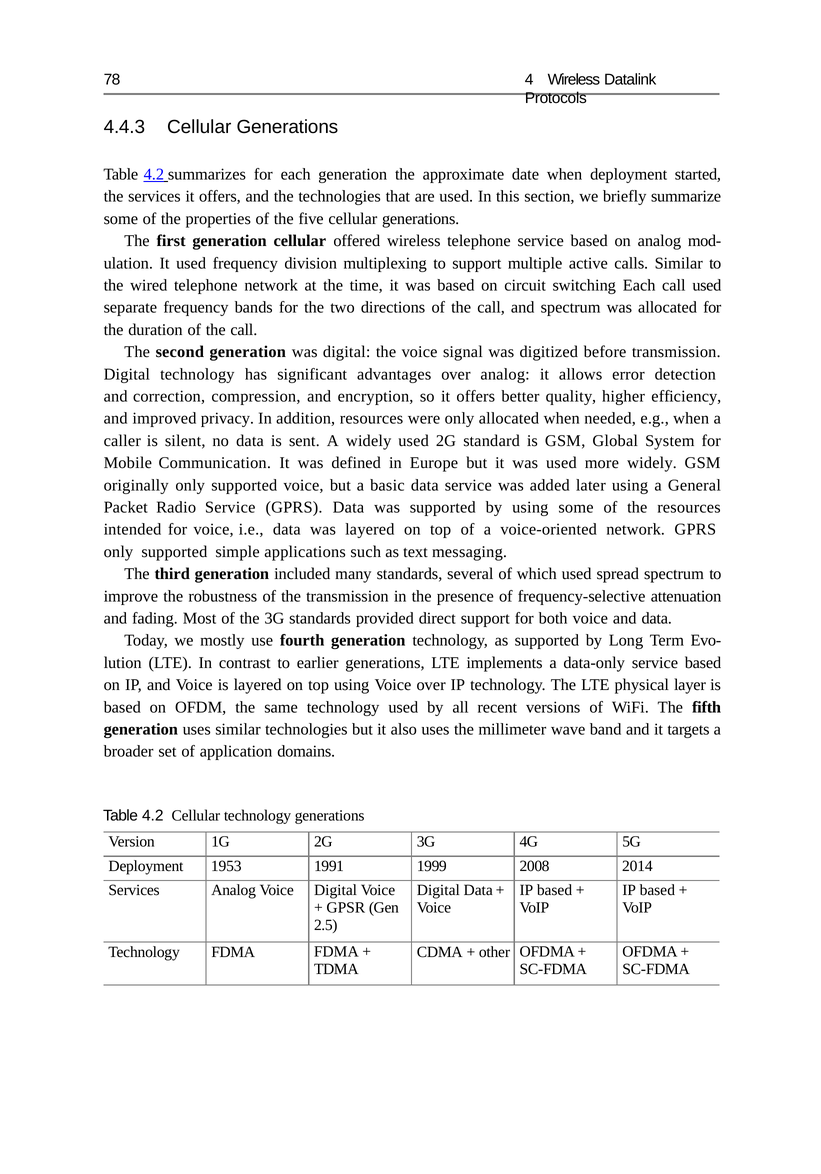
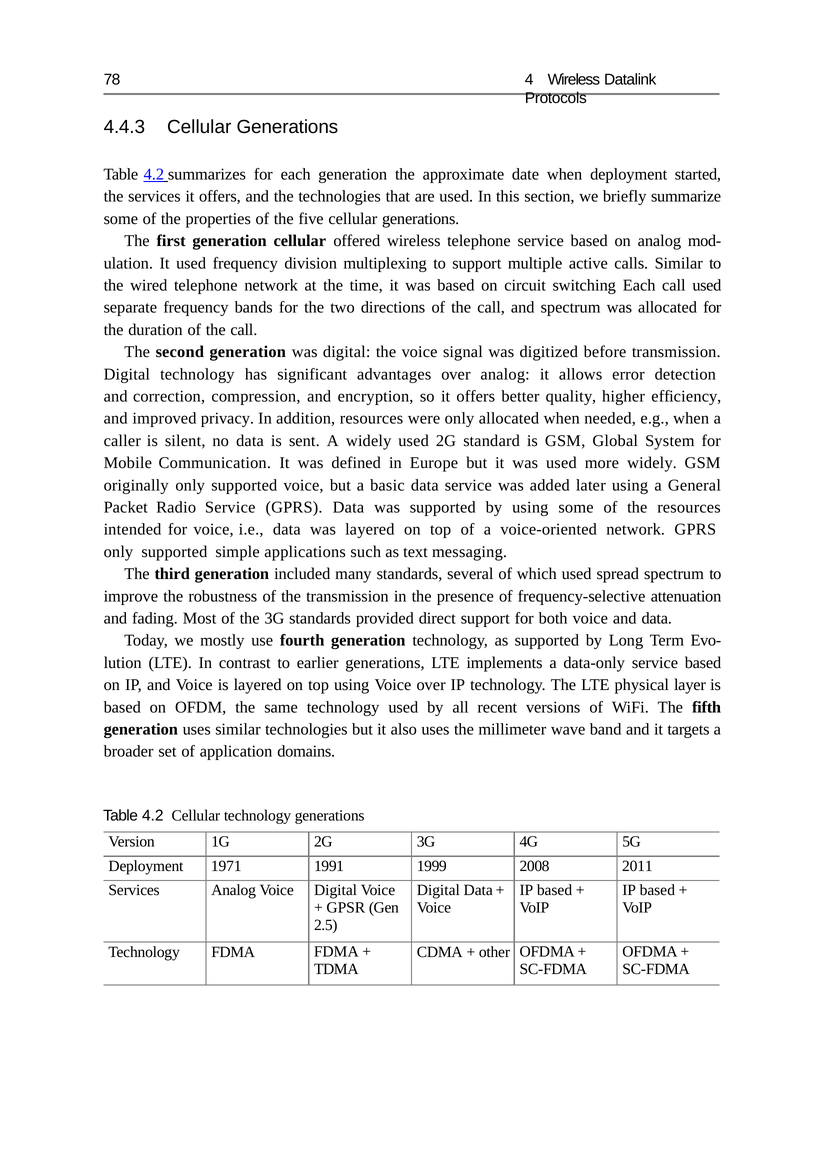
1953: 1953 -> 1971 (226, 866)
2014: 2014 -> 2011 (637, 866)
